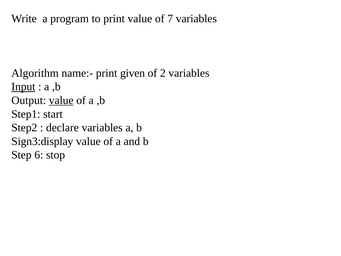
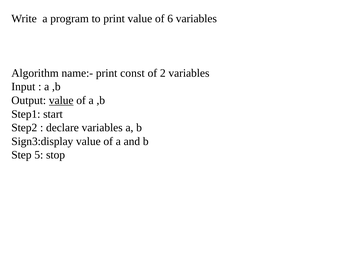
7: 7 -> 6 (170, 19)
given: given -> const (132, 73)
Input underline: present -> none (23, 87)
6: 6 -> 5 (39, 155)
